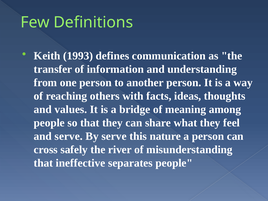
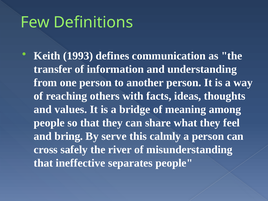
and serve: serve -> bring (69, 136)
nature: nature -> calmly (165, 136)
